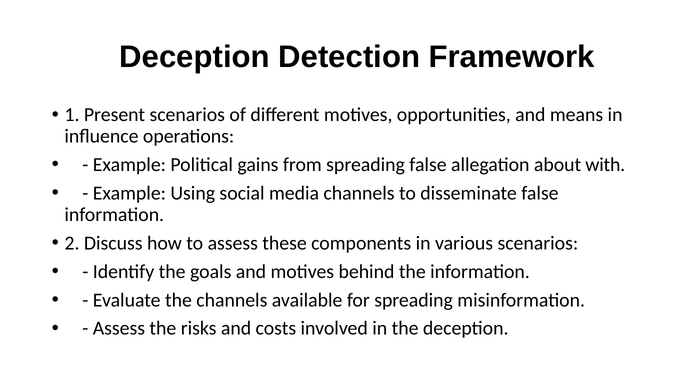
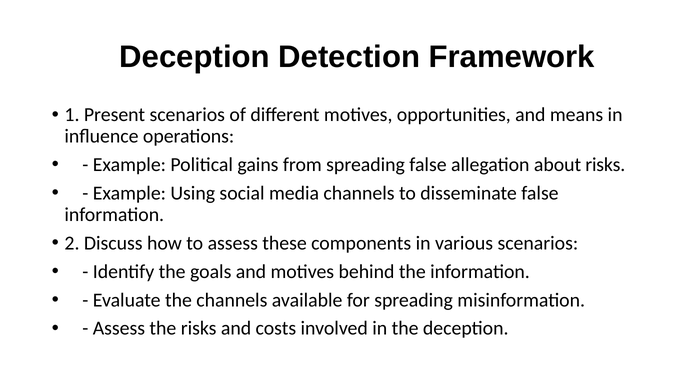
about with: with -> risks (605, 165)
